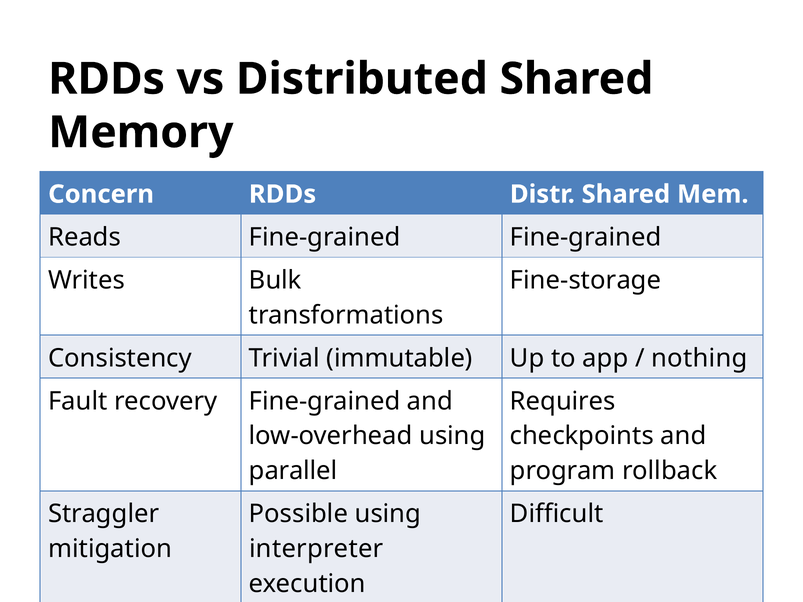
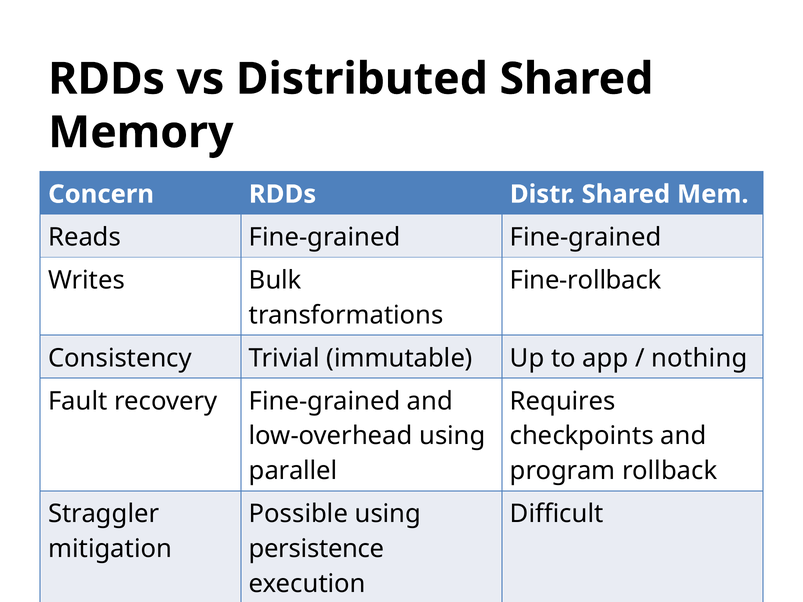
Fine-storage: Fine-storage -> Fine-rollback (586, 280)
interpreter: interpreter -> persistence (317, 549)
